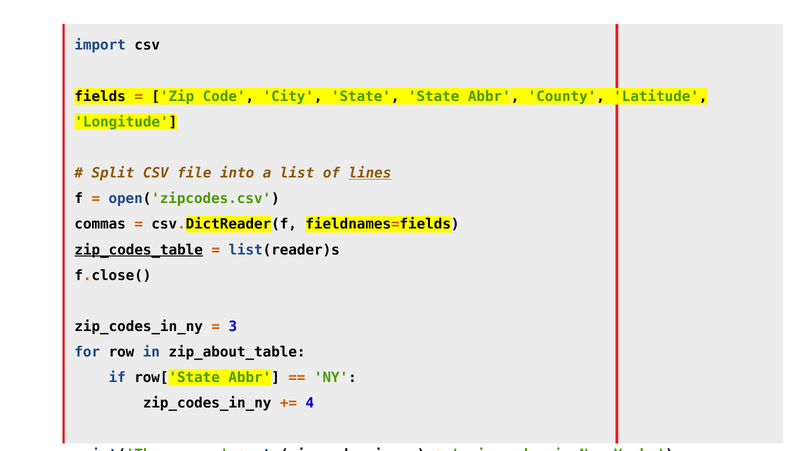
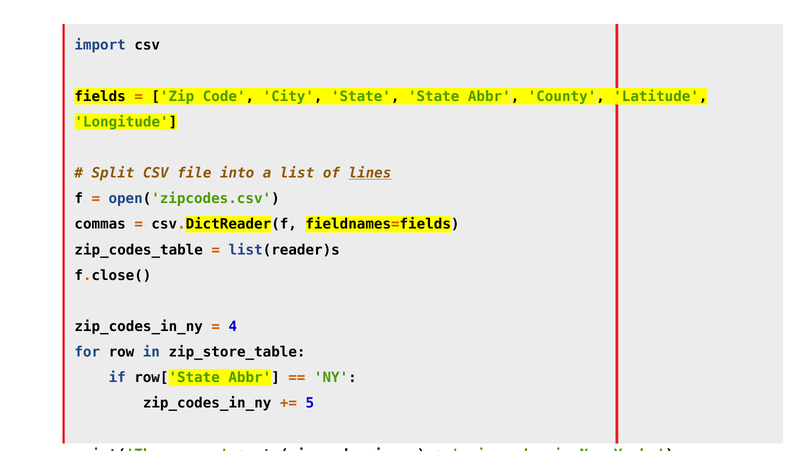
zip_codes_table underline: present -> none (139, 250)
3: 3 -> 4 (233, 327)
zip_about_table: zip_about_table -> zip_store_table (237, 352)
4: 4 -> 5 (310, 403)
